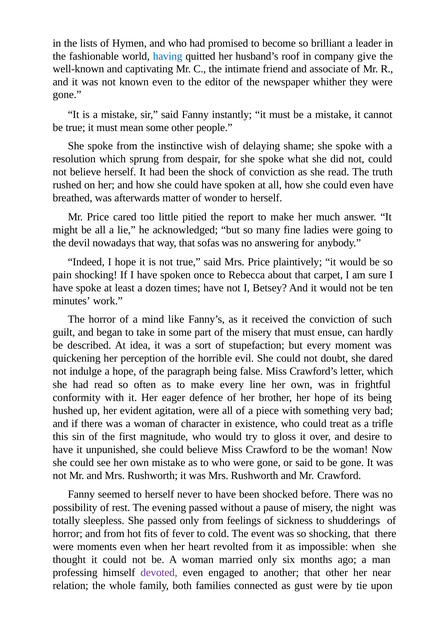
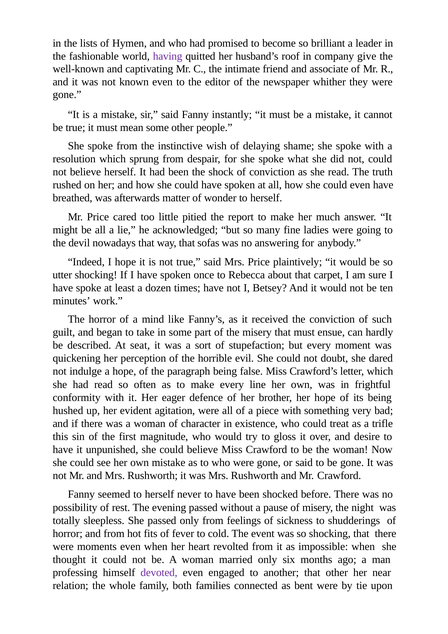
having colour: blue -> purple (168, 56)
pain: pain -> utter (62, 275)
idea: idea -> seat (140, 345)
gust: gust -> bent (304, 586)
